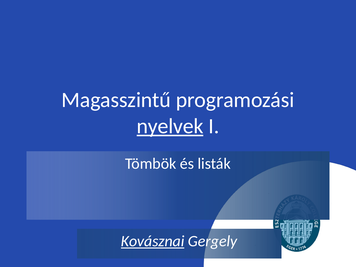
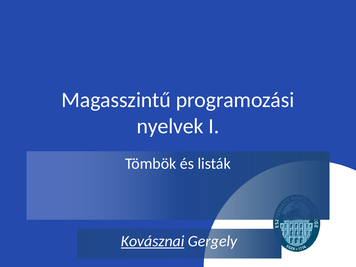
nyelvek underline: present -> none (170, 126)
